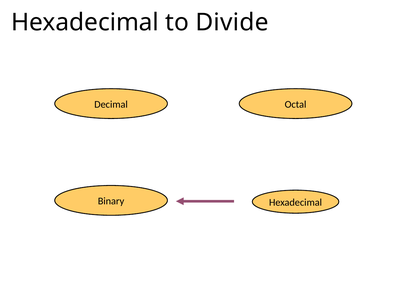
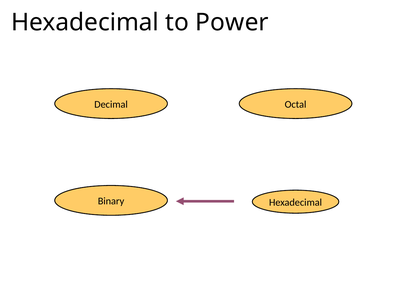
Divide: Divide -> Power (232, 22)
